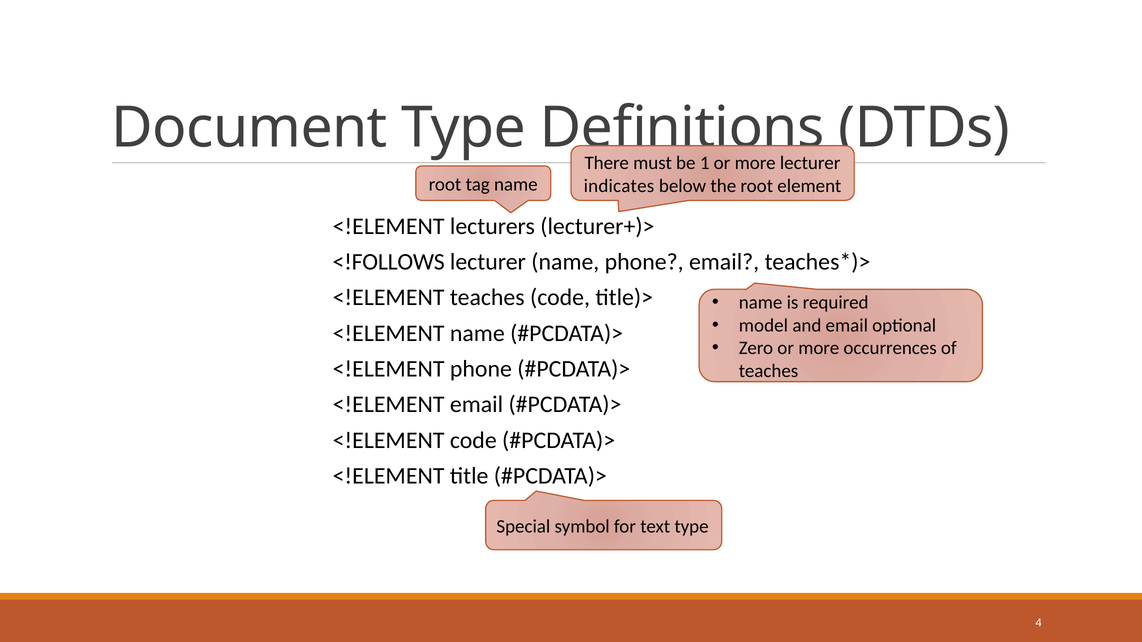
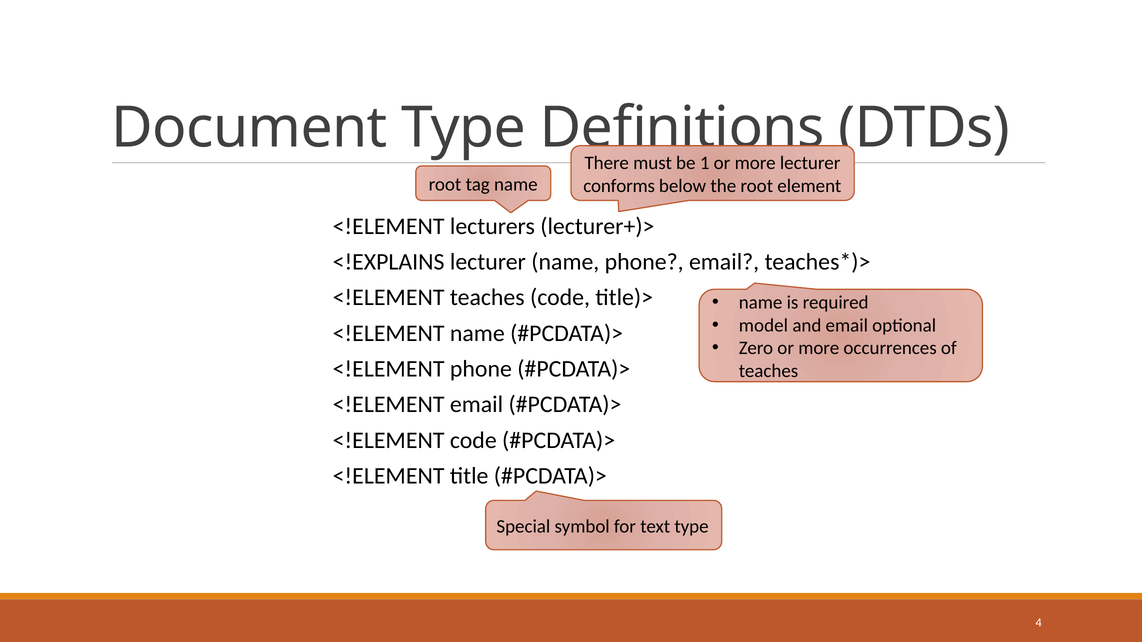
indicates: indicates -> conforms (619, 186)
<!FOLLOWS: <!FOLLOWS -> <!EXPLAINS (389, 262)
